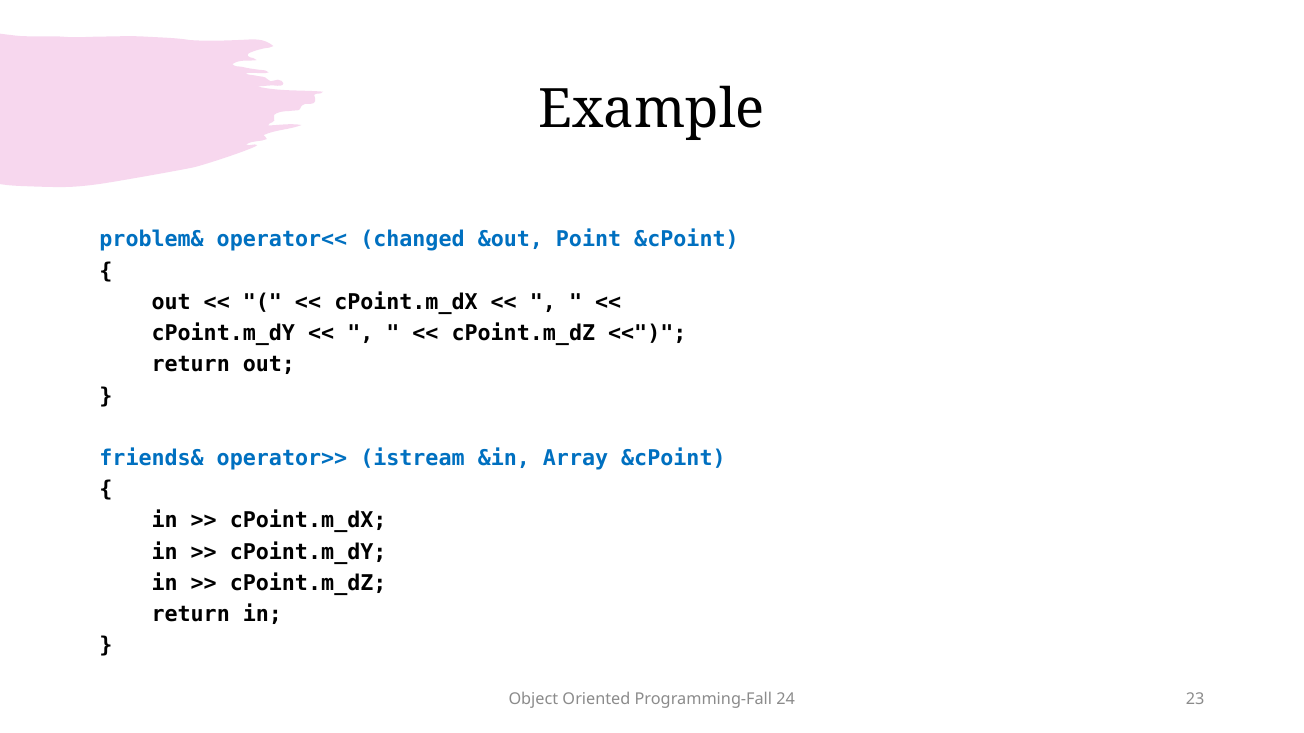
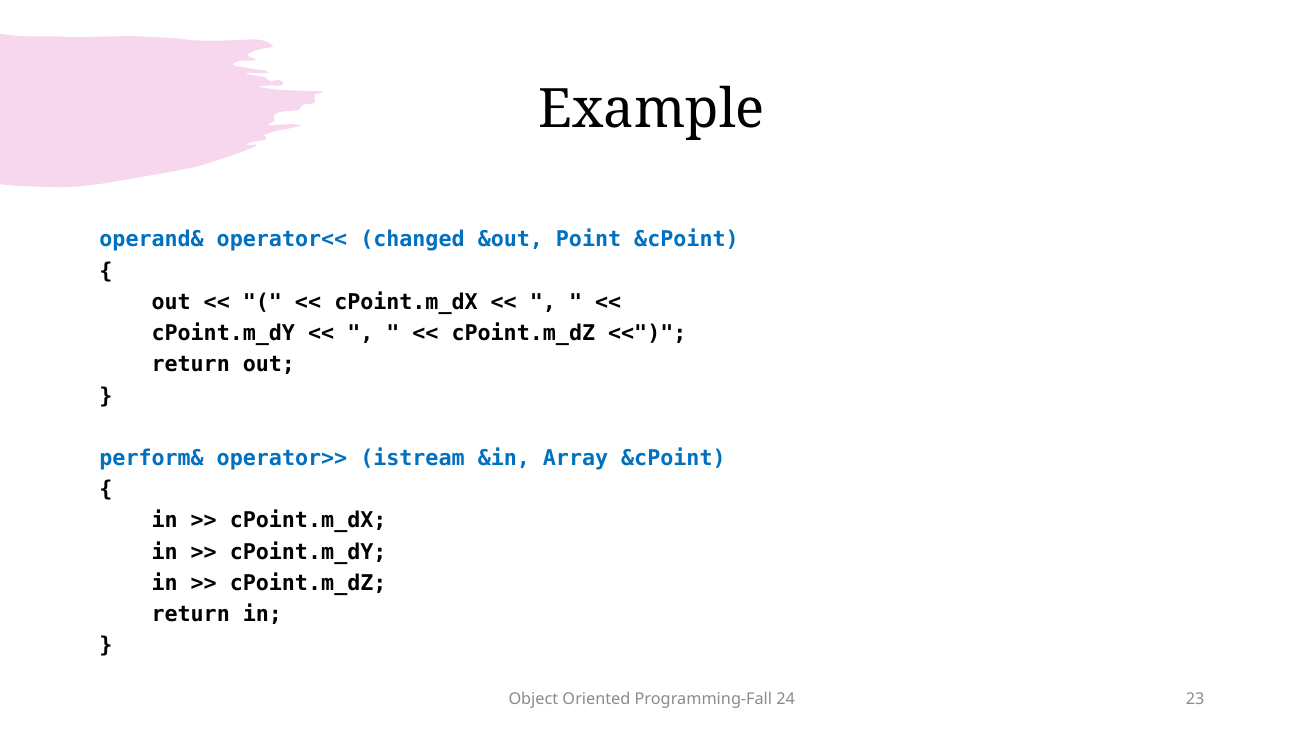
problem&: problem& -> operand& (152, 240)
friends&: friends& -> perform& (152, 459)
